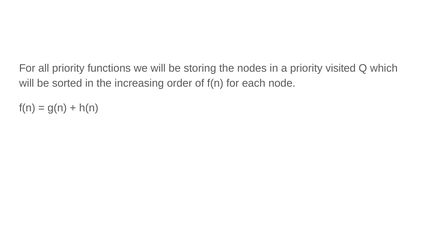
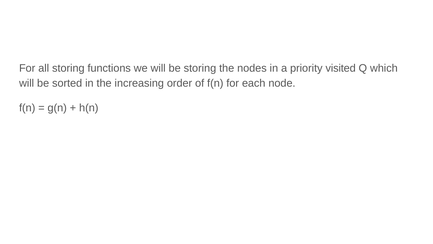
all priority: priority -> storing (68, 68)
